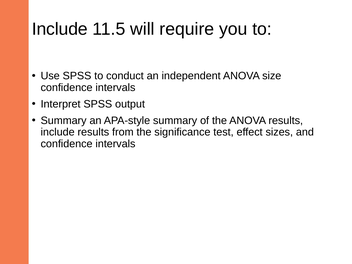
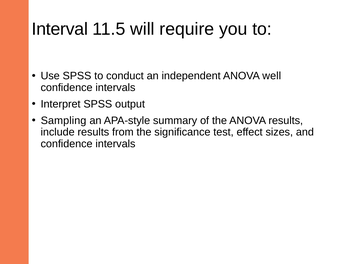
Include: Include -> Interval (60, 29)
size: size -> well (272, 76)
Summary: Summary -> Sampling (64, 120)
